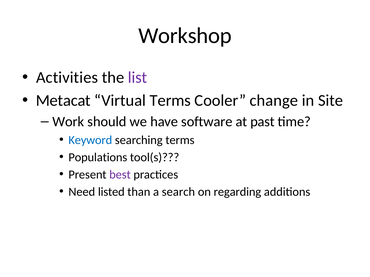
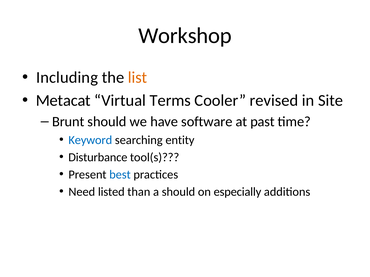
Activities: Activities -> Including (67, 78)
list colour: purple -> orange (138, 78)
change: change -> revised (274, 101)
Work: Work -> Brunt (68, 122)
searching terms: terms -> entity (180, 140)
Populations: Populations -> Disturbance (98, 158)
best colour: purple -> blue (120, 175)
a search: search -> should (178, 192)
regarding: regarding -> especially (237, 192)
